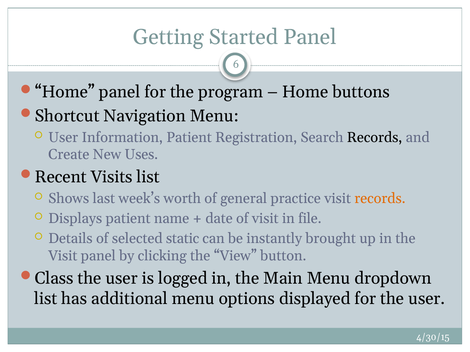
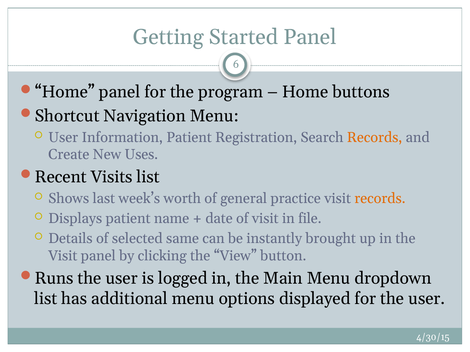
Records colour: black -> orange (375, 138)
static: static -> same (183, 239)
Class: Class -> Runs (54, 279)
